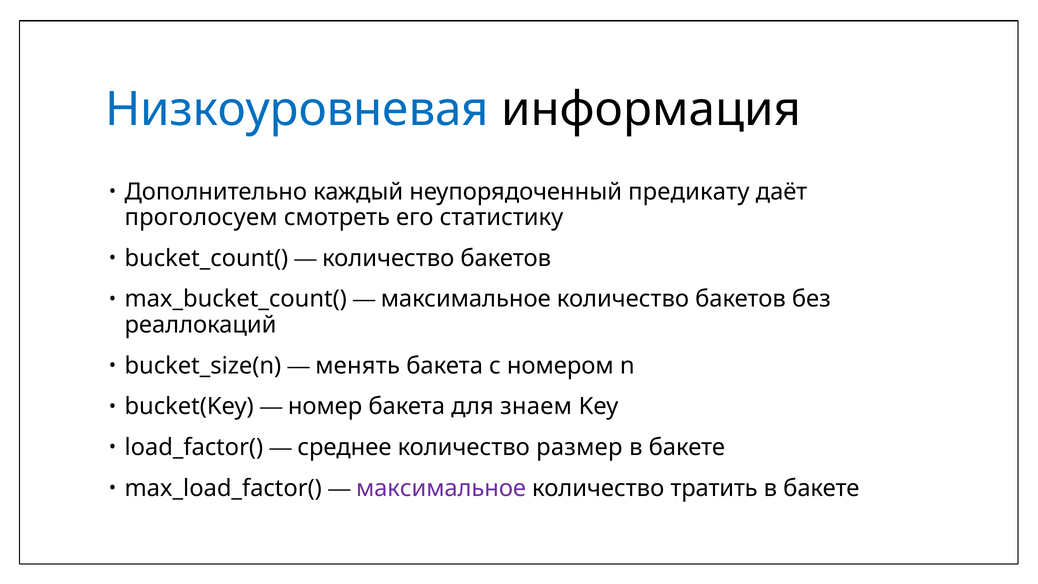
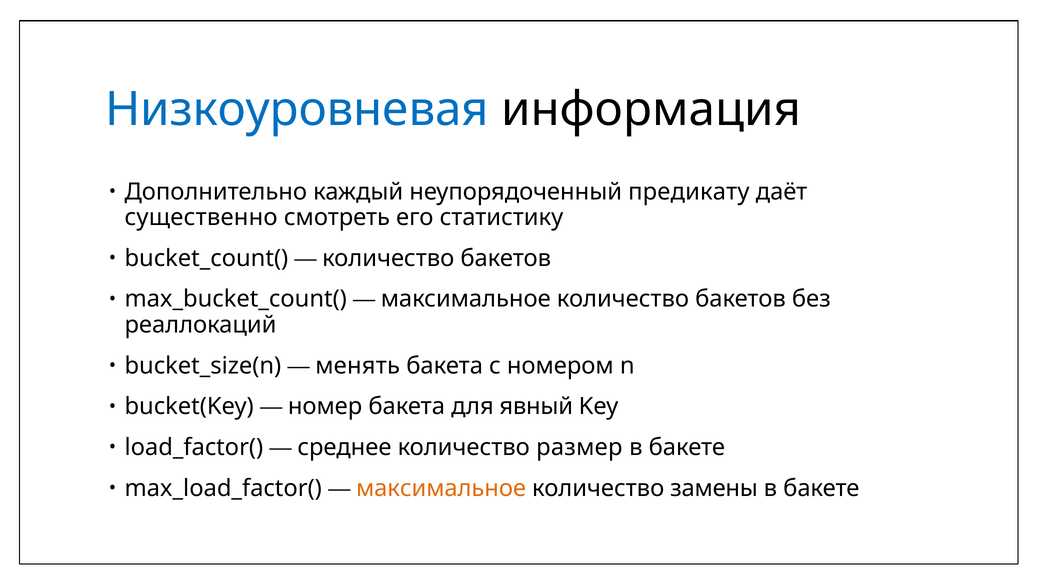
проголосуем: проголосуем -> существенно (201, 217)
знаем: знаем -> явный (536, 406)
максимальное colour: purple -> orange (441, 488)
тратить: тратить -> замены (714, 488)
